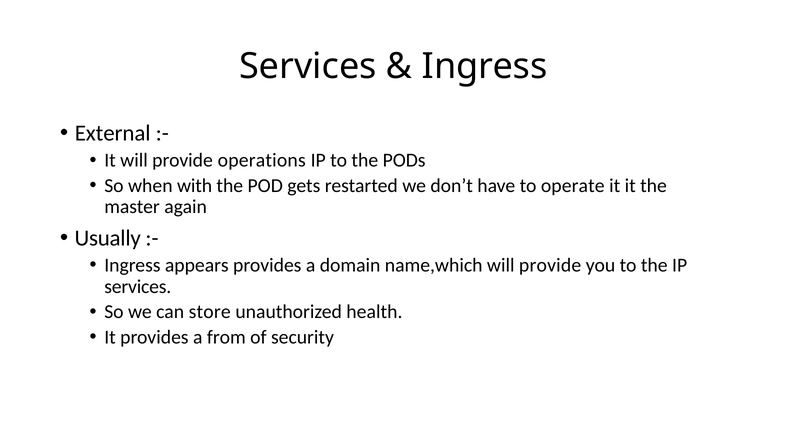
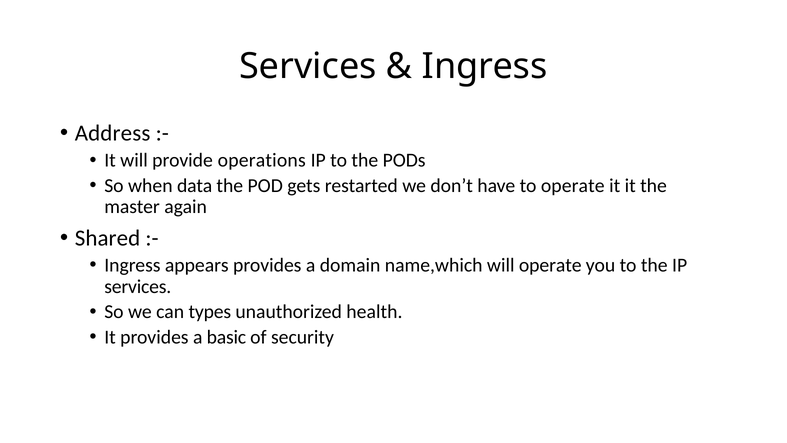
External: External -> Address (113, 133)
with: with -> data (195, 186)
Usually: Usually -> Shared (108, 238)
name,which will provide: provide -> operate (550, 265)
store: store -> types (210, 312)
from: from -> basic (226, 337)
